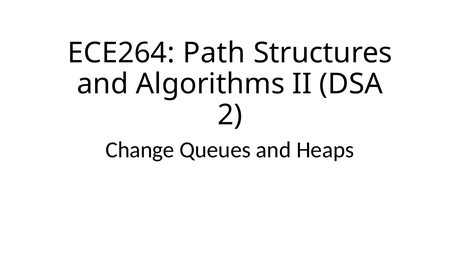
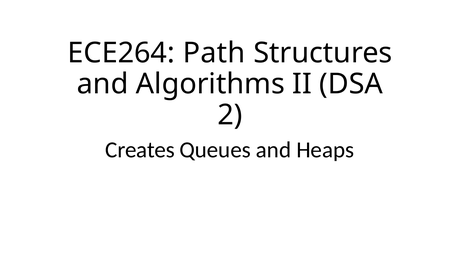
Change: Change -> Creates (140, 150)
